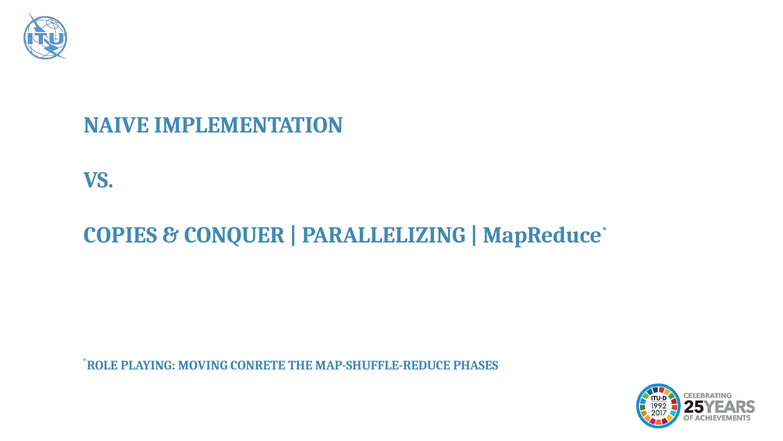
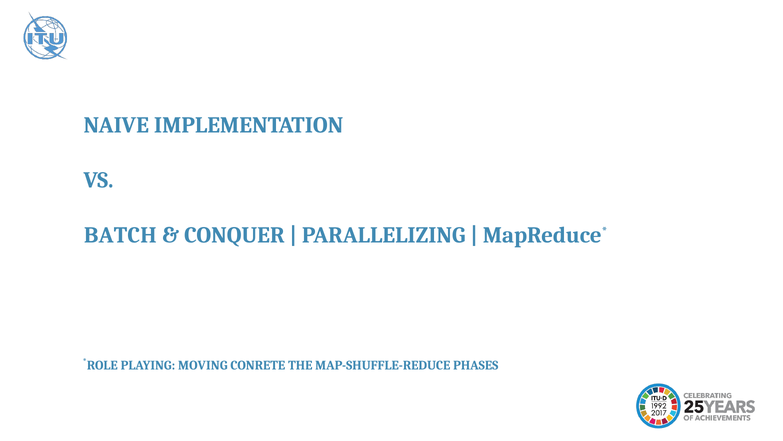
COPIES: COPIES -> BATCH (120, 235)
